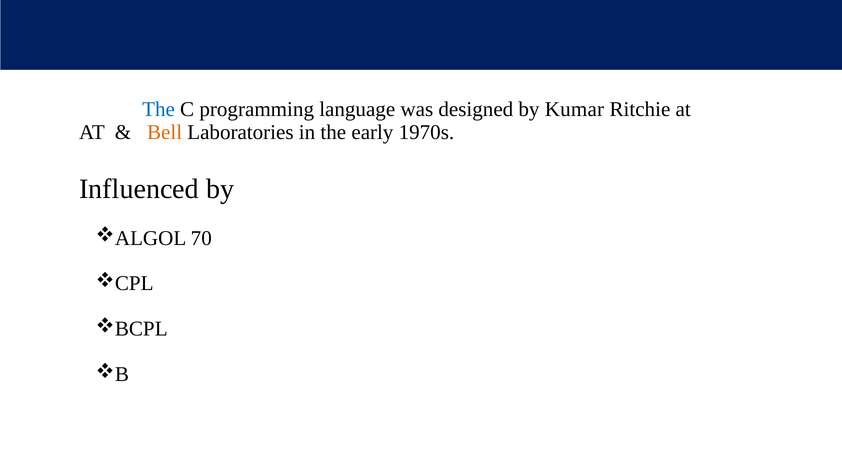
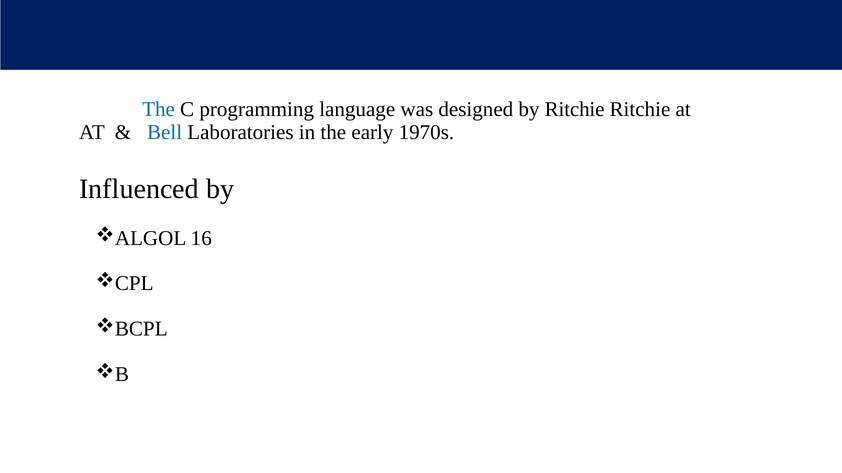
by Kumar: Kumar -> Ritchie (575, 110)
Bell colour: orange -> blue (165, 132)
70: 70 -> 16 (201, 238)
